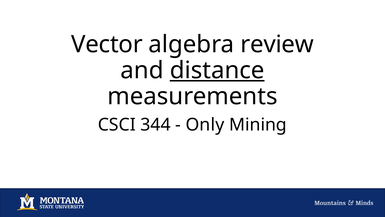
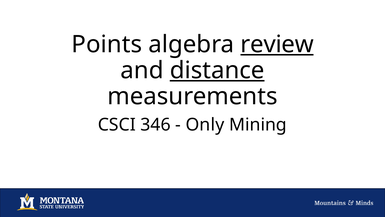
Vector: Vector -> Points (107, 44)
review underline: none -> present (277, 44)
344: 344 -> 346 (156, 125)
